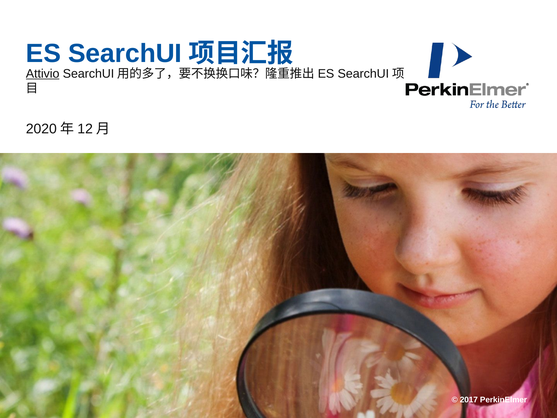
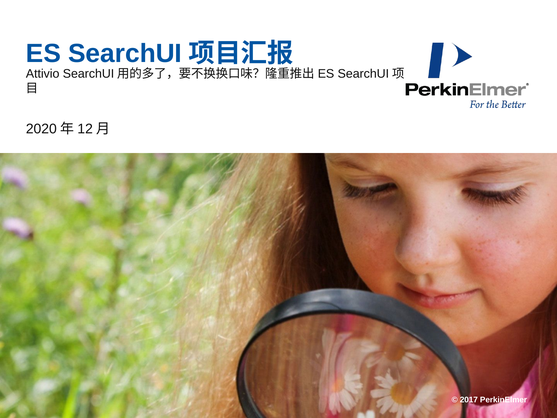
Attivio underline: present -> none (43, 74)
